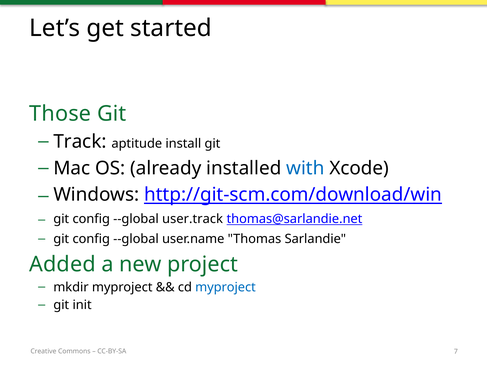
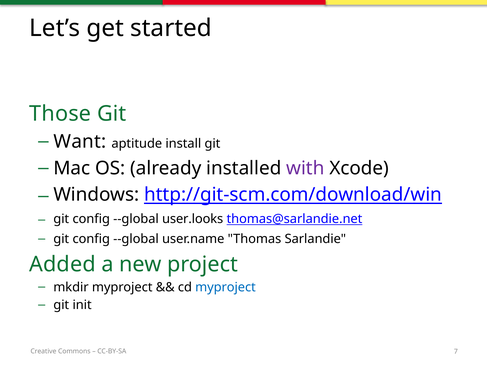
Track: Track -> Want (80, 142)
with colour: blue -> purple (305, 168)
user.track: user.track -> user.looks (193, 219)
